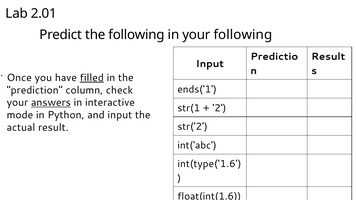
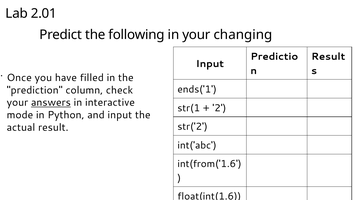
your following: following -> changing (243, 35)
filled underline: present -> none (92, 78)
int(type('1.6: int(type('1.6 -> int(from('1.6 (209, 164)
